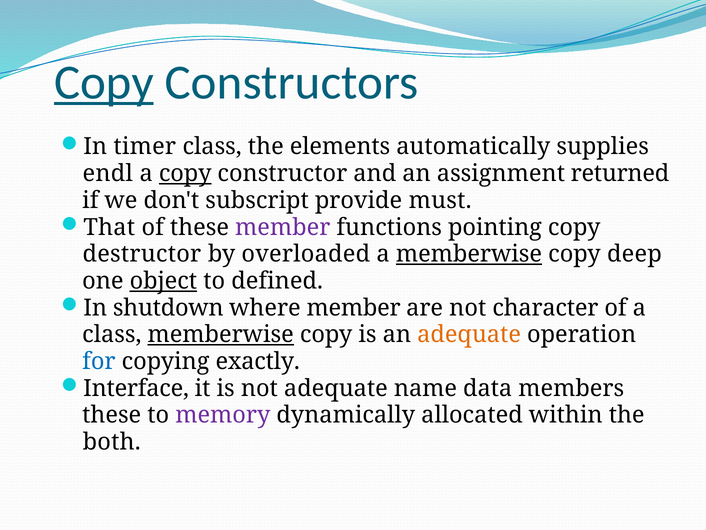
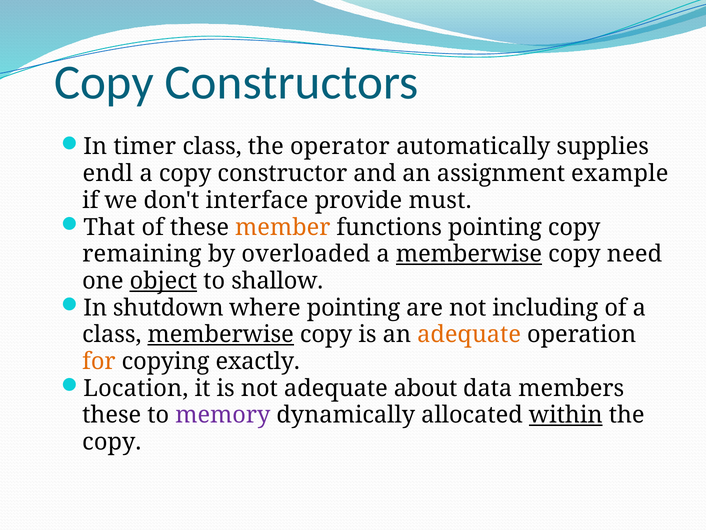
Copy underline: present -> none (104, 82)
elements: elements -> operator (340, 147)
copy underline: present -> none (185, 173)
returned: returned -> example (620, 173)
subscript: subscript -> interface (257, 200)
member colour: purple -> orange (283, 227)
destructor: destructor -> remaining (142, 254)
deep: deep -> need (634, 254)
defined: defined -> shallow (277, 281)
where member: member -> pointing (354, 307)
character: character -> including (545, 307)
for colour: blue -> orange (99, 361)
Interface: Interface -> Location (136, 388)
name: name -> about (426, 388)
within underline: none -> present (566, 415)
both: both -> copy (112, 442)
